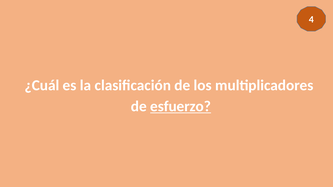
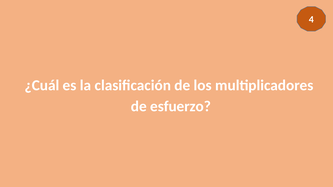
esfuerzo underline: present -> none (181, 106)
